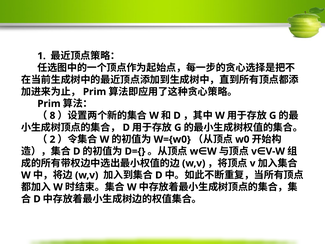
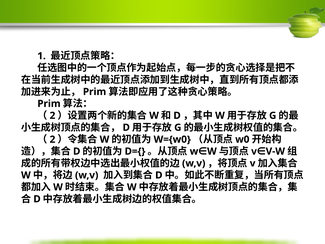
8: 8 -> 2 (52, 115)
